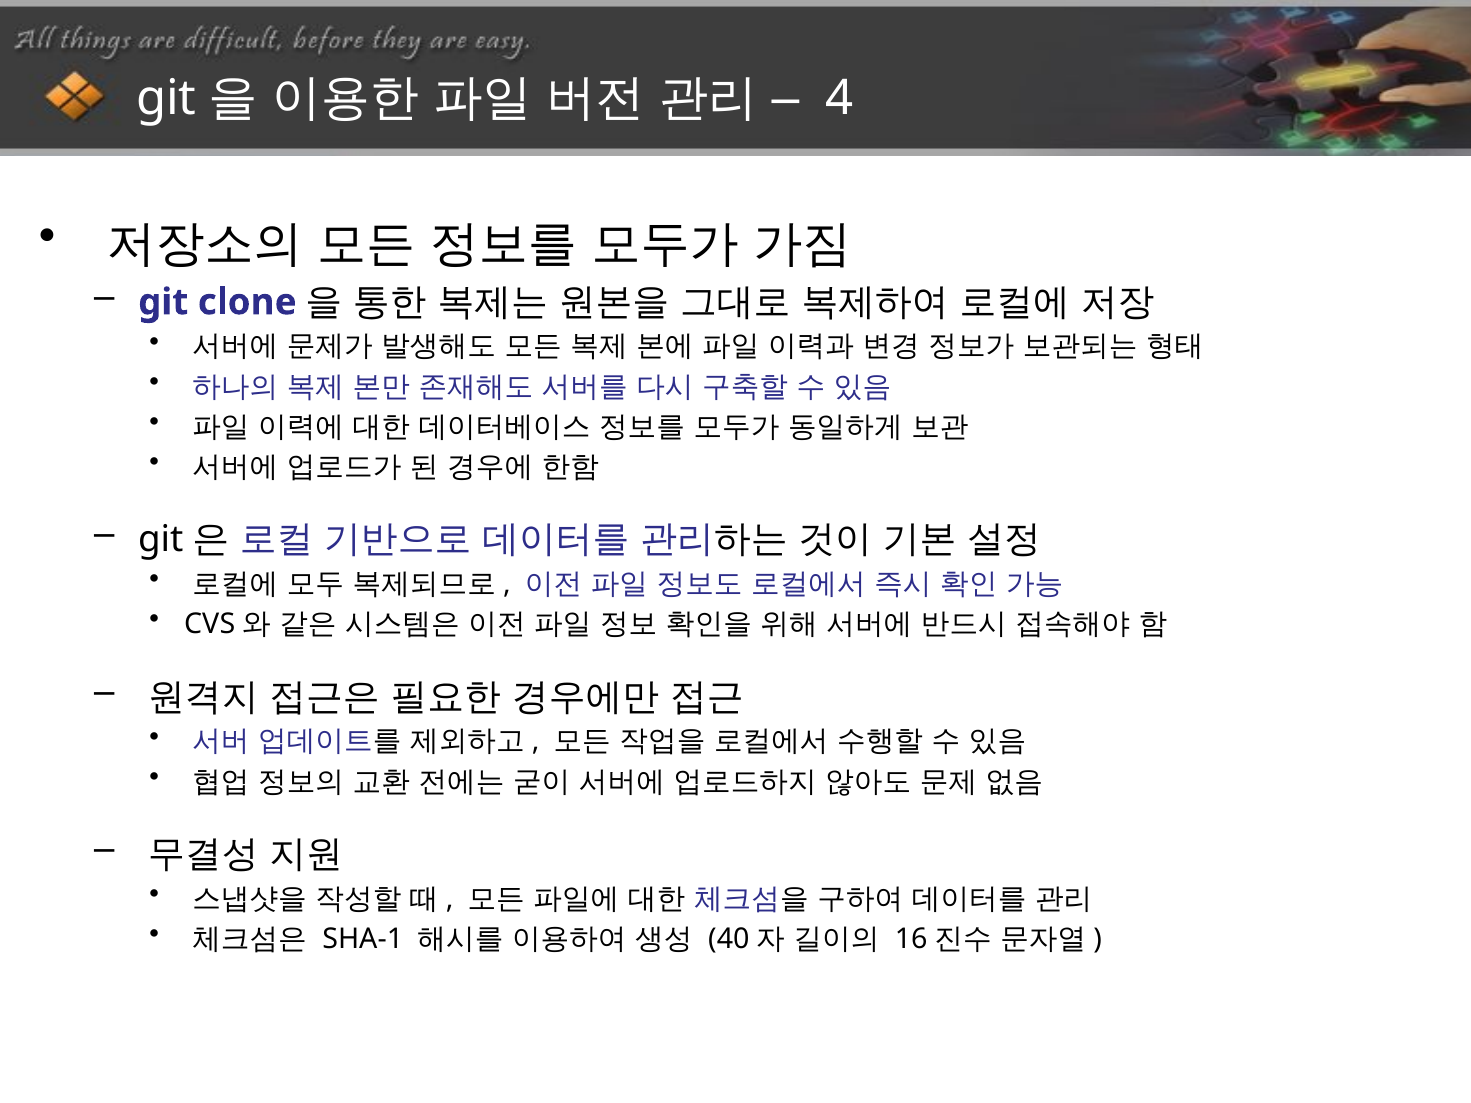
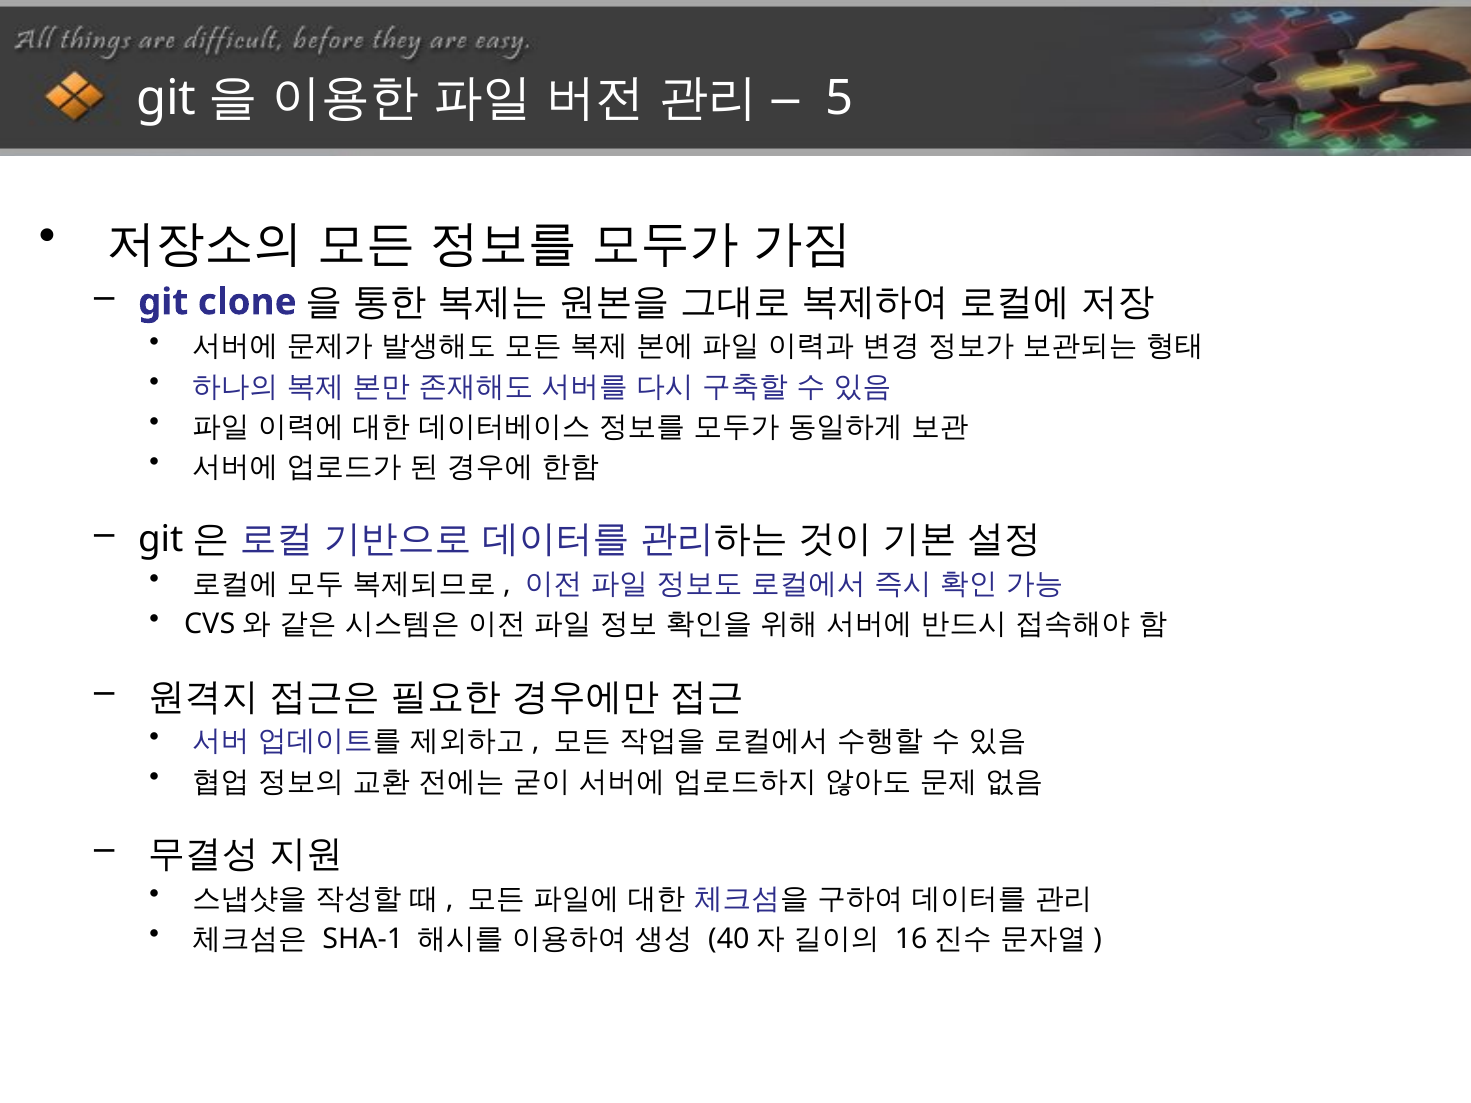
4: 4 -> 5 (840, 99)
